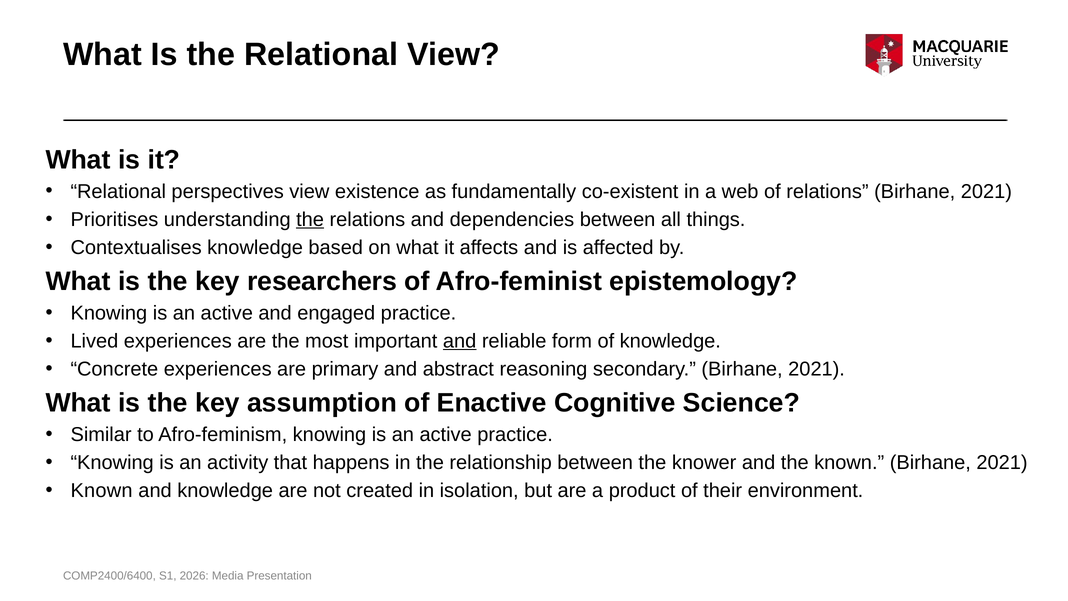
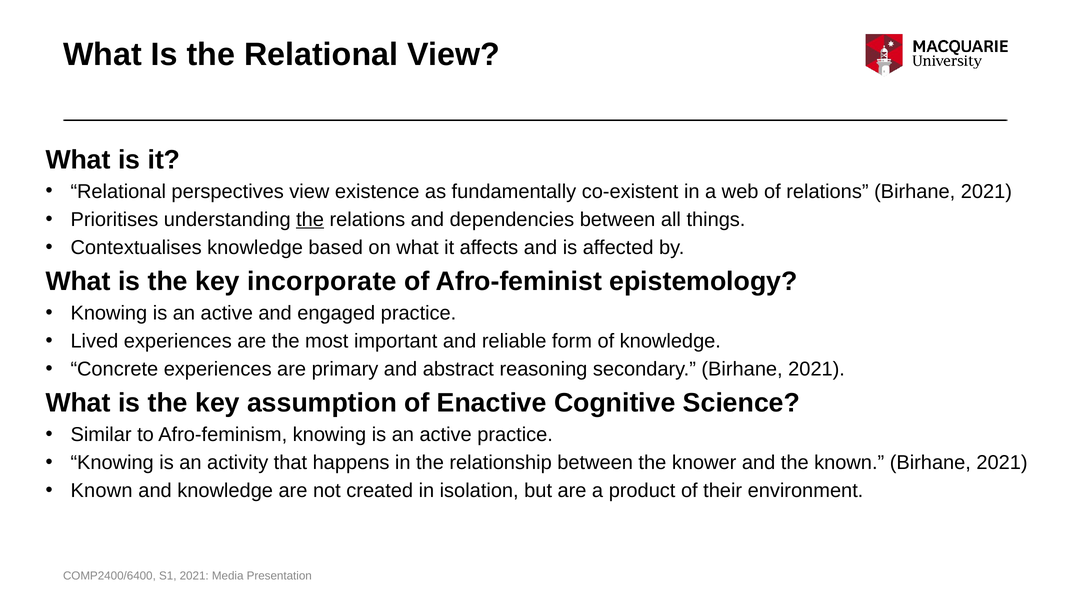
researchers: researchers -> incorporate (322, 281)
and underline: present -> none (460, 341)
S1 2026: 2026 -> 2021 (194, 576)
